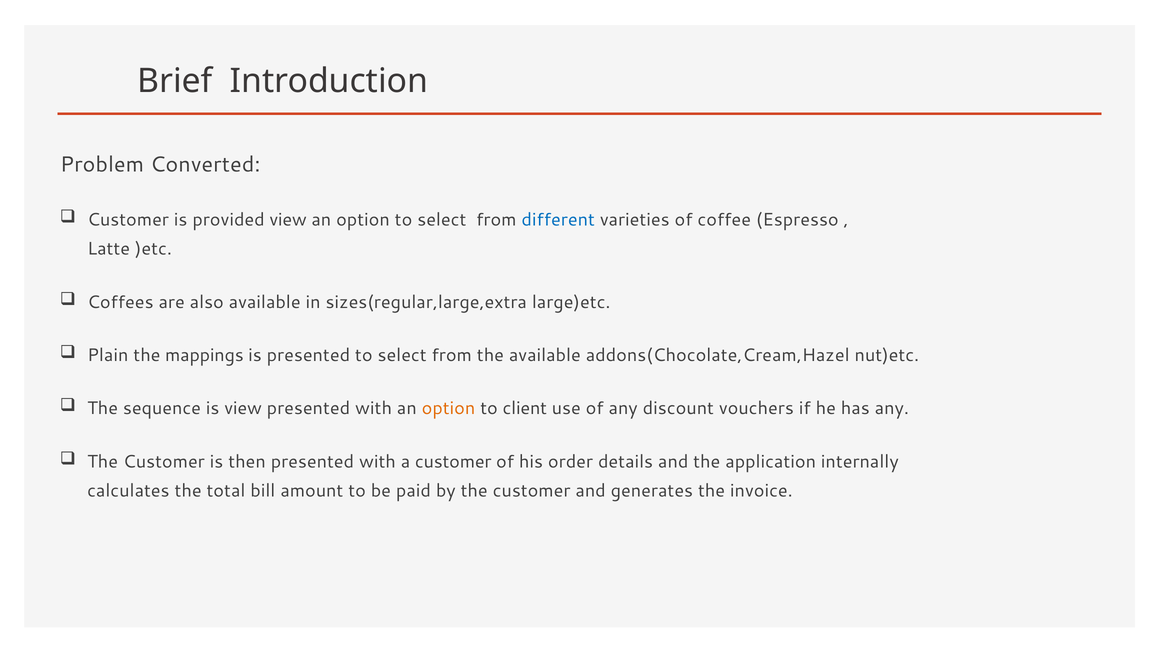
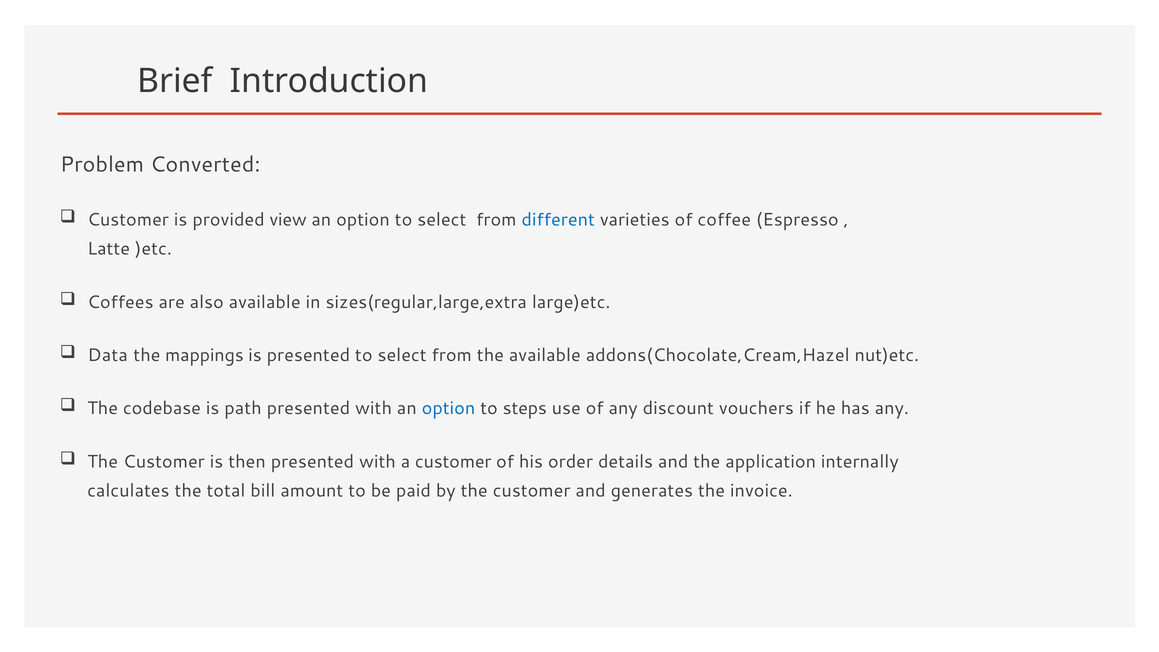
Plain: Plain -> Data (108, 355)
sequence: sequence -> codebase (162, 408)
is view: view -> path (243, 408)
option colour: orange -> blue (449, 408)
client: client -> steps (525, 408)
